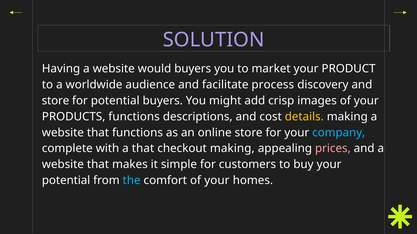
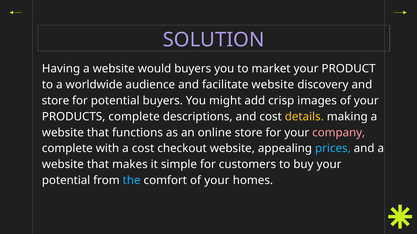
facilitate process: process -> website (273, 85)
PRODUCTS functions: functions -> complete (134, 117)
company colour: light blue -> pink (339, 133)
a that: that -> cost (143, 149)
checkout making: making -> website (232, 149)
prices colour: pink -> light blue (333, 149)
